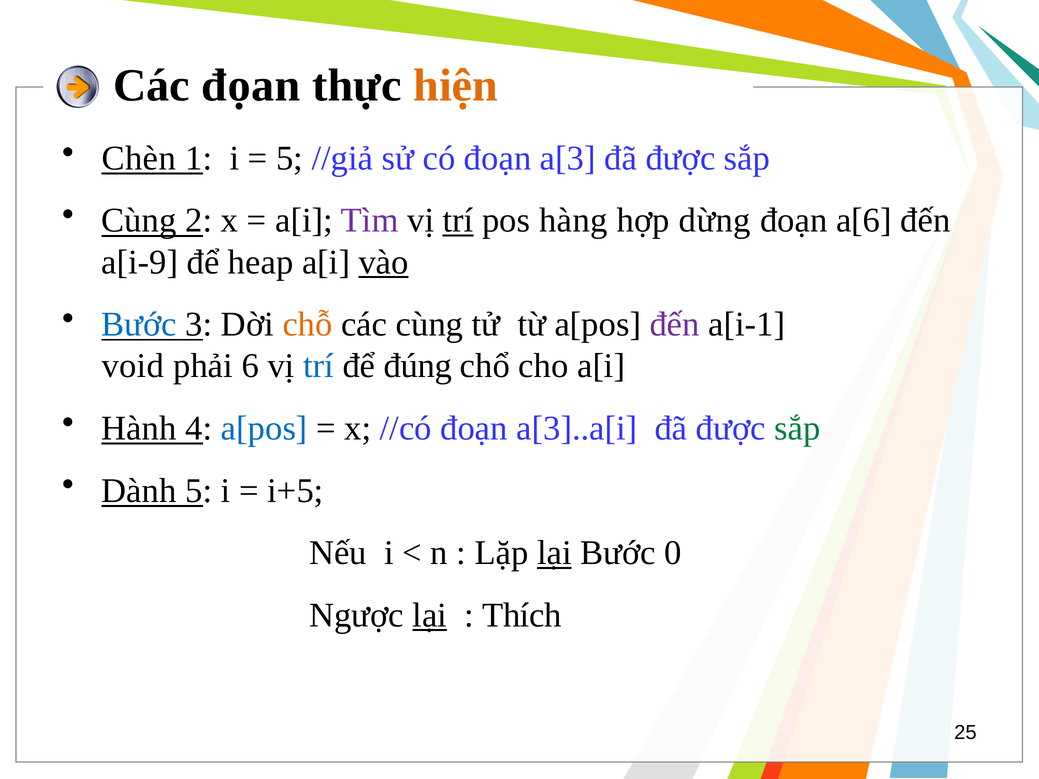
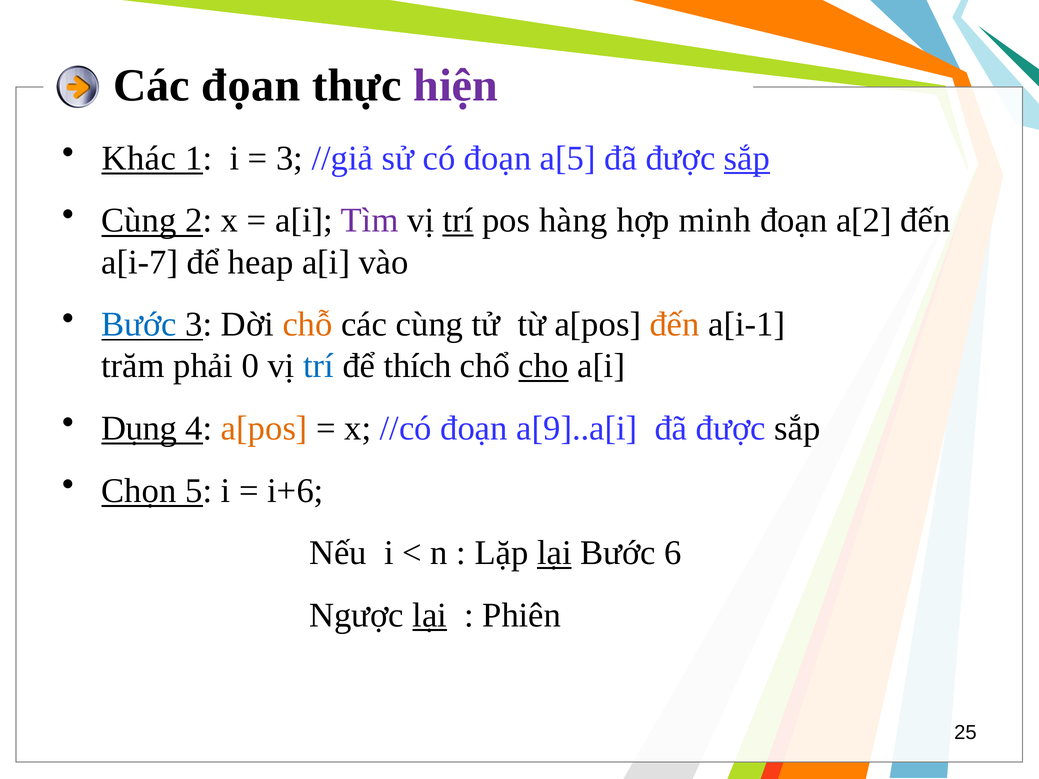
hiện colour: orange -> purple (456, 85)
Chèn: Chèn -> Khác (139, 158)
5: 5 -> 3 (289, 158)
a[3: a[3 -> a[5 (568, 158)
sắp underline: none -> present (747, 158)
dừng: dừng -> minh (715, 221)
a[6: a[6 -> a[2 (864, 221)
a[i-9: a[i-9 -> a[i-7 (140, 262)
vào underline: present -> none (384, 262)
đến colour: purple -> orange (675, 325)
void: void -> trăm (133, 366)
6: 6 -> 0 (250, 366)
đúng: đúng -> thích (418, 366)
cho underline: none -> present (543, 366)
Hành: Hành -> Dụng (139, 428)
a[pos colour: blue -> orange (264, 428)
a[3]..a[i: a[3]..a[i -> a[9]..a[i (577, 428)
sắp colour: green -> black (797, 428)
Dành: Dành -> Chọn (139, 491)
i+5: i+5 -> i+6 (295, 491)
0: 0 -> 6 (673, 553)
Thích: Thích -> Phiên (522, 615)
